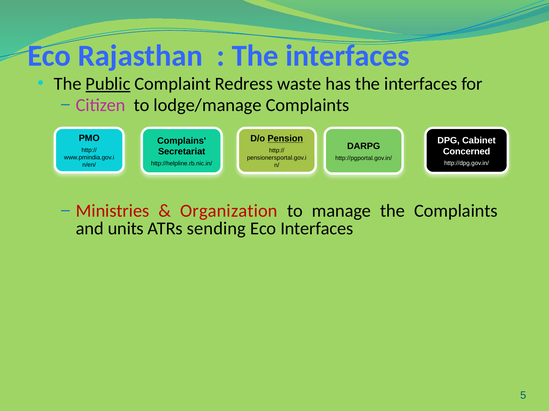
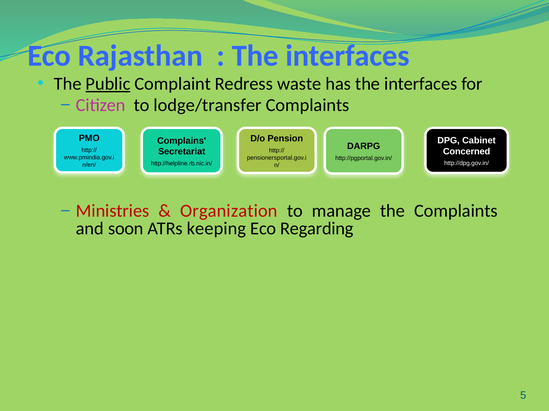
lodge/manage: lodge/manage -> lodge/transfer (208, 105)
Pension underline: present -> none (285, 139)
units: units -> soon (126, 229)
sending: sending -> keeping (216, 229)
Eco Interfaces: Interfaces -> Regarding (317, 229)
